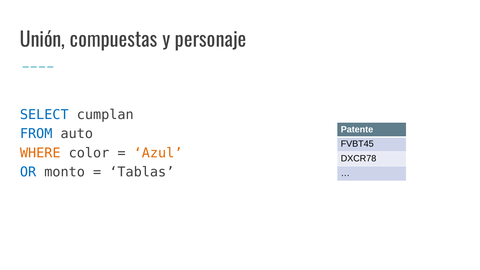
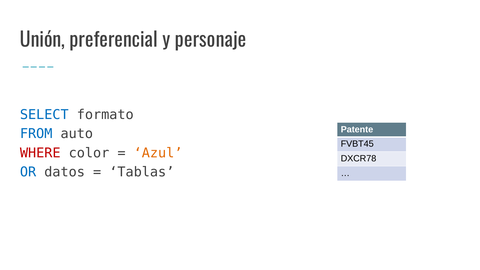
compuestas: compuestas -> preferencial (114, 40)
cumplan: cumplan -> formato (105, 115)
WHERE colour: orange -> red (40, 153)
monto: monto -> datos (65, 172)
